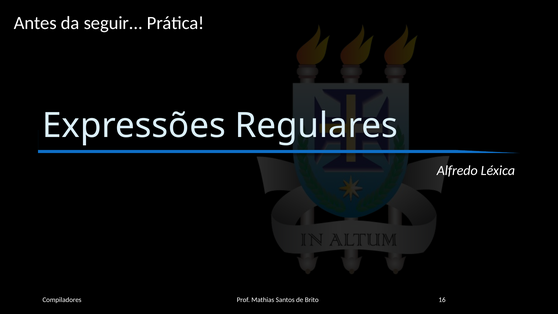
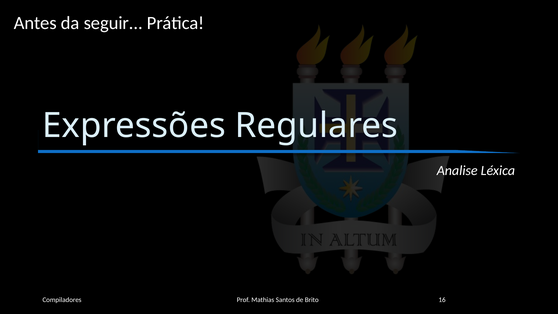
Alfredo: Alfredo -> Analise (457, 170)
